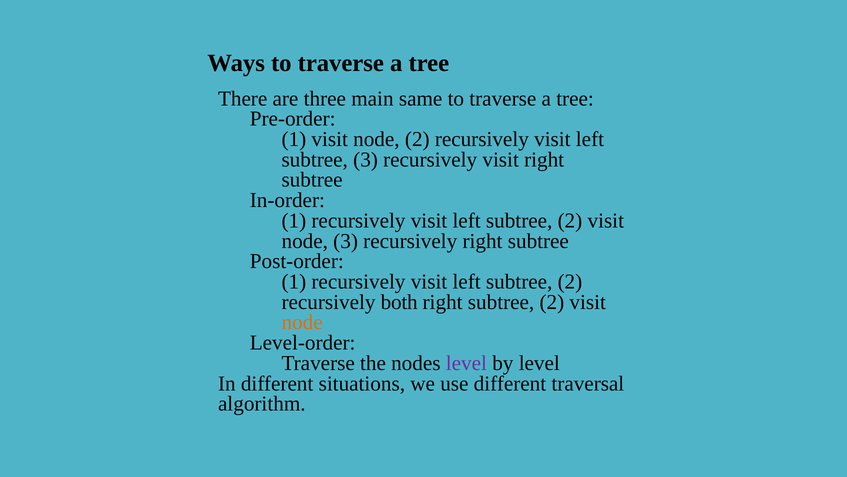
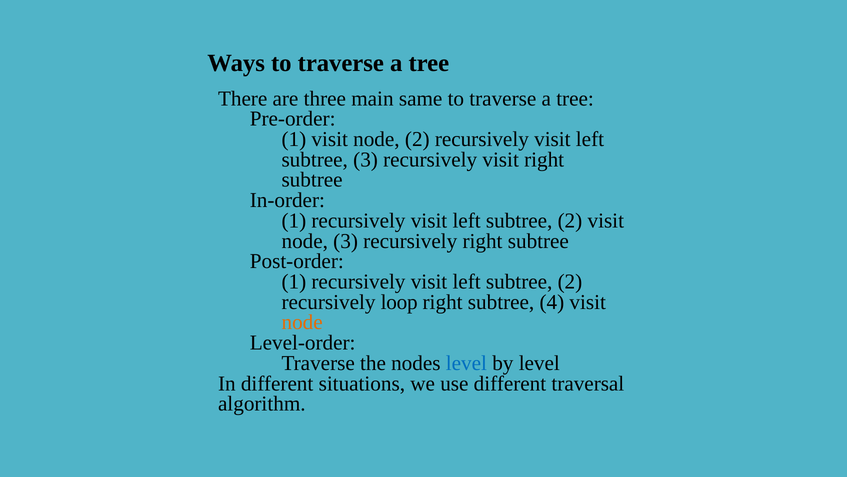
both: both -> loop (399, 302)
right subtree 2: 2 -> 4 (552, 302)
level colour: purple -> blue (466, 363)
